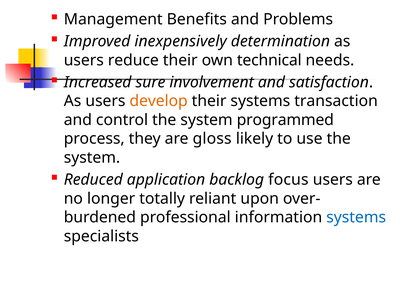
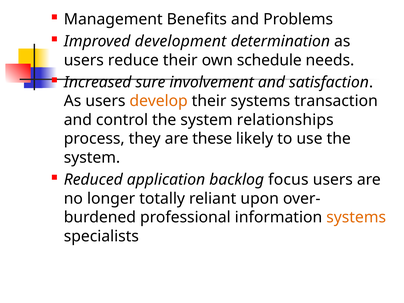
inexpensively: inexpensively -> development (181, 41)
technical: technical -> schedule (269, 60)
programmed: programmed -> relationships (285, 120)
gloss: gloss -> these (212, 139)
systems colour: blue -> orange (356, 217)
